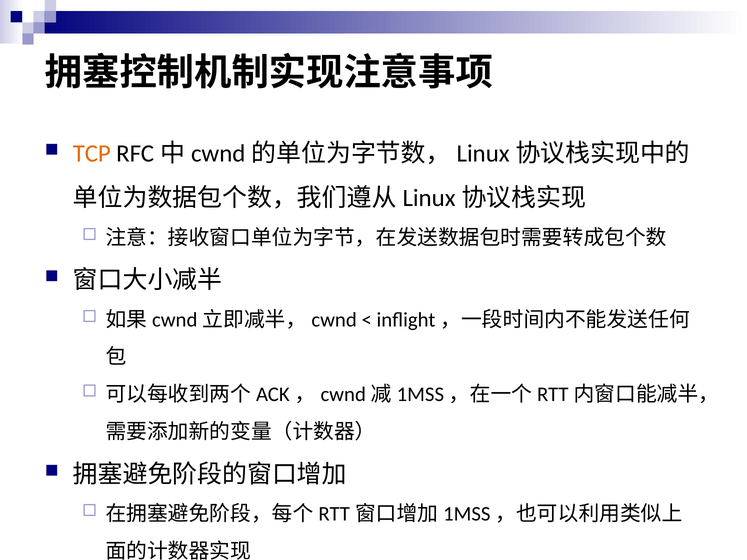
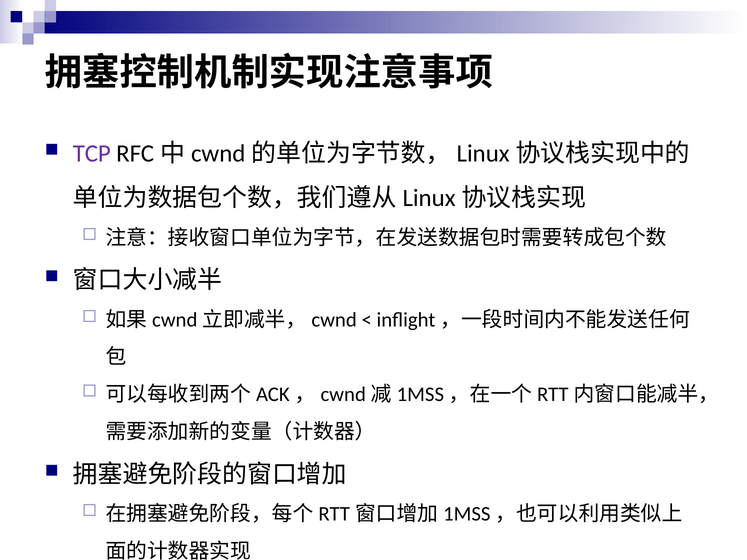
TCP colour: orange -> purple (92, 153)
